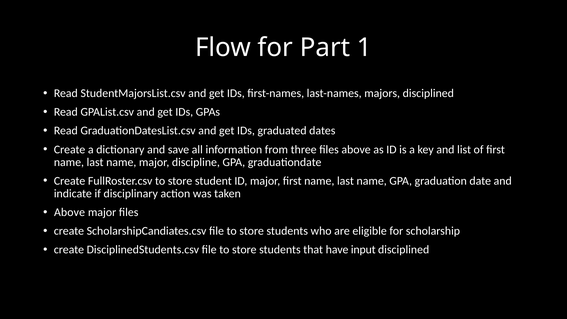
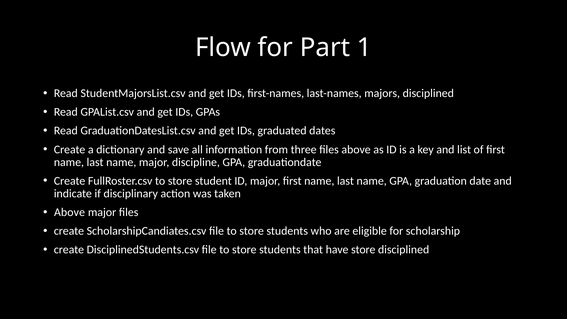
have input: input -> store (363, 250)
